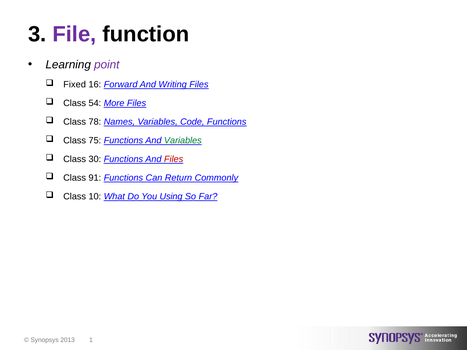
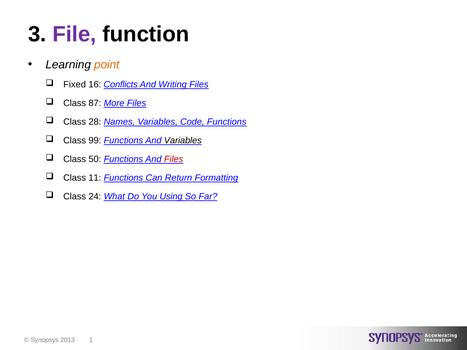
point colour: purple -> orange (107, 65)
Forward: Forward -> Conflicts (121, 85)
54: 54 -> 87 (95, 103)
78: 78 -> 28 (95, 122)
75: 75 -> 99 (95, 141)
Variables colour: green -> black (183, 141)
30: 30 -> 50 (95, 159)
91: 91 -> 11 (95, 178)
Commonly: Commonly -> Formatting (216, 178)
10: 10 -> 24 (95, 197)
